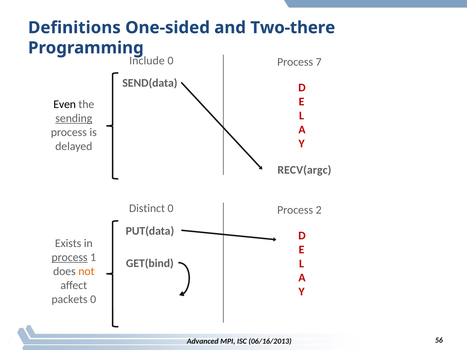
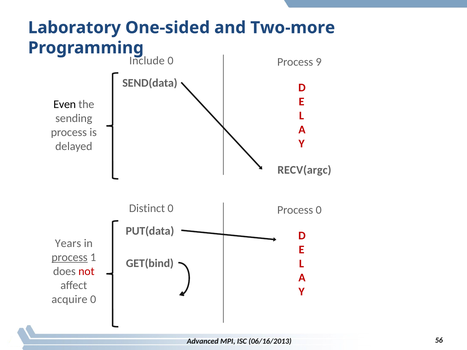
Definitions: Definitions -> Laboratory (74, 28)
Two-there: Two-there -> Two-more (293, 28)
7: 7 -> 9 (319, 62)
sending underline: present -> none (74, 118)
Process 2: 2 -> 0 (319, 210)
Exists: Exists -> Years (68, 244)
not colour: orange -> red (86, 272)
packets: packets -> acquire (69, 300)
